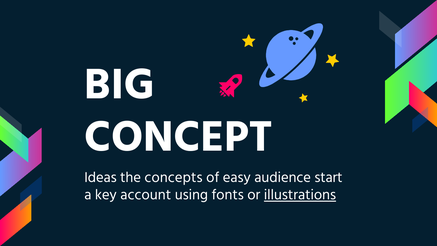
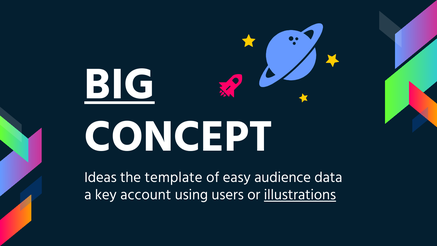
BIG underline: none -> present (120, 84)
concepts: concepts -> template (174, 177)
start: start -> data (328, 177)
fonts: fonts -> users (228, 195)
